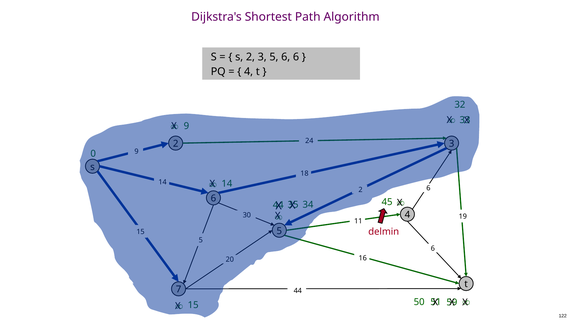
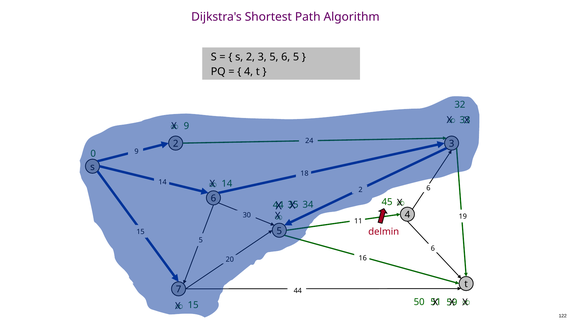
6 6: 6 -> 5 (296, 57)
